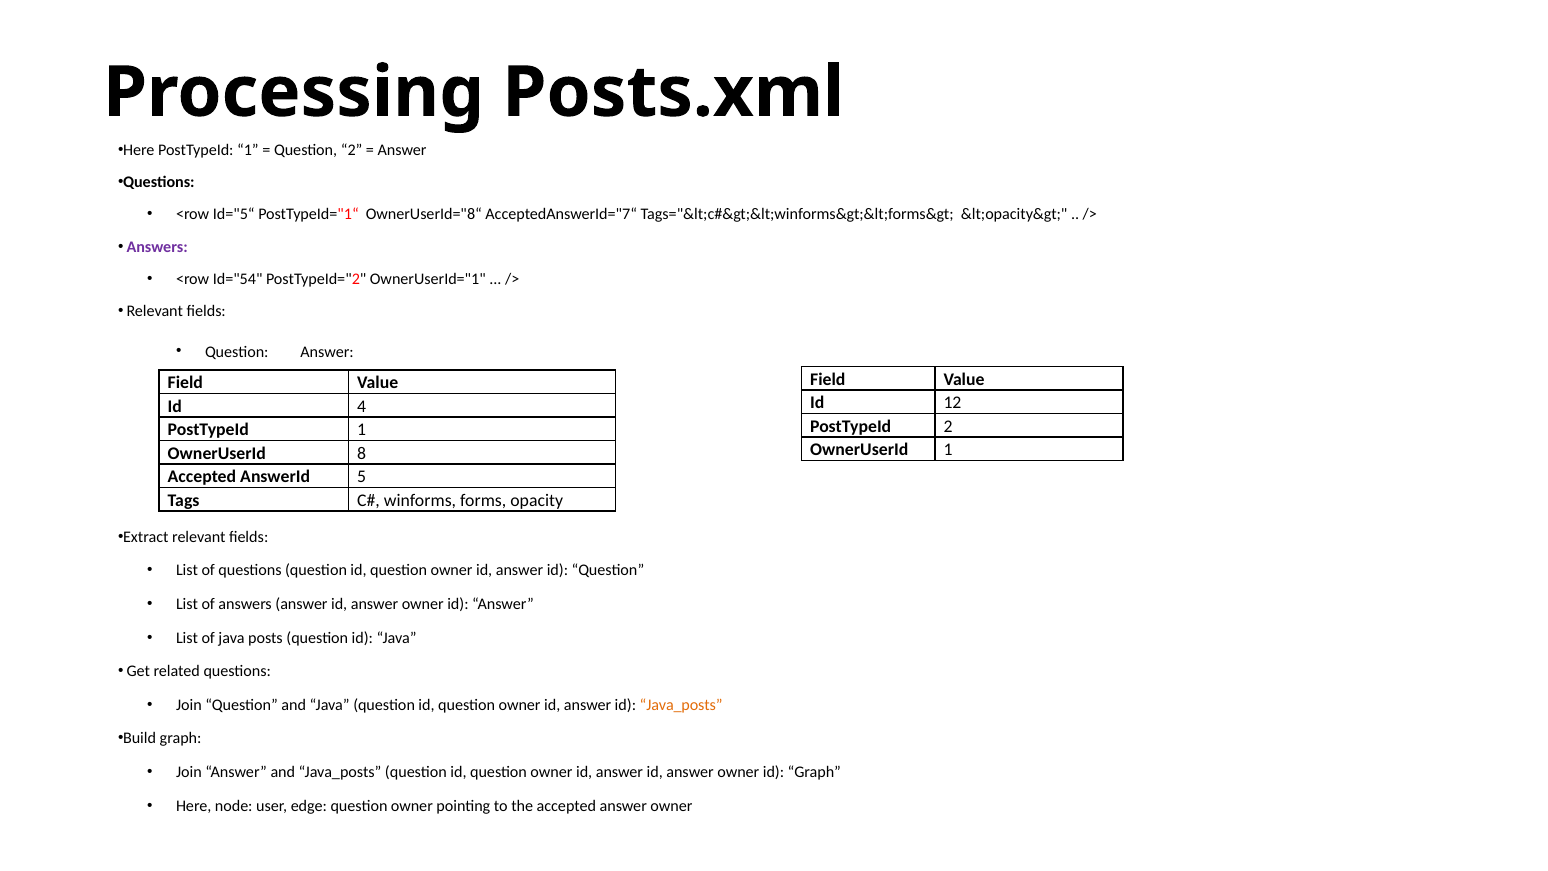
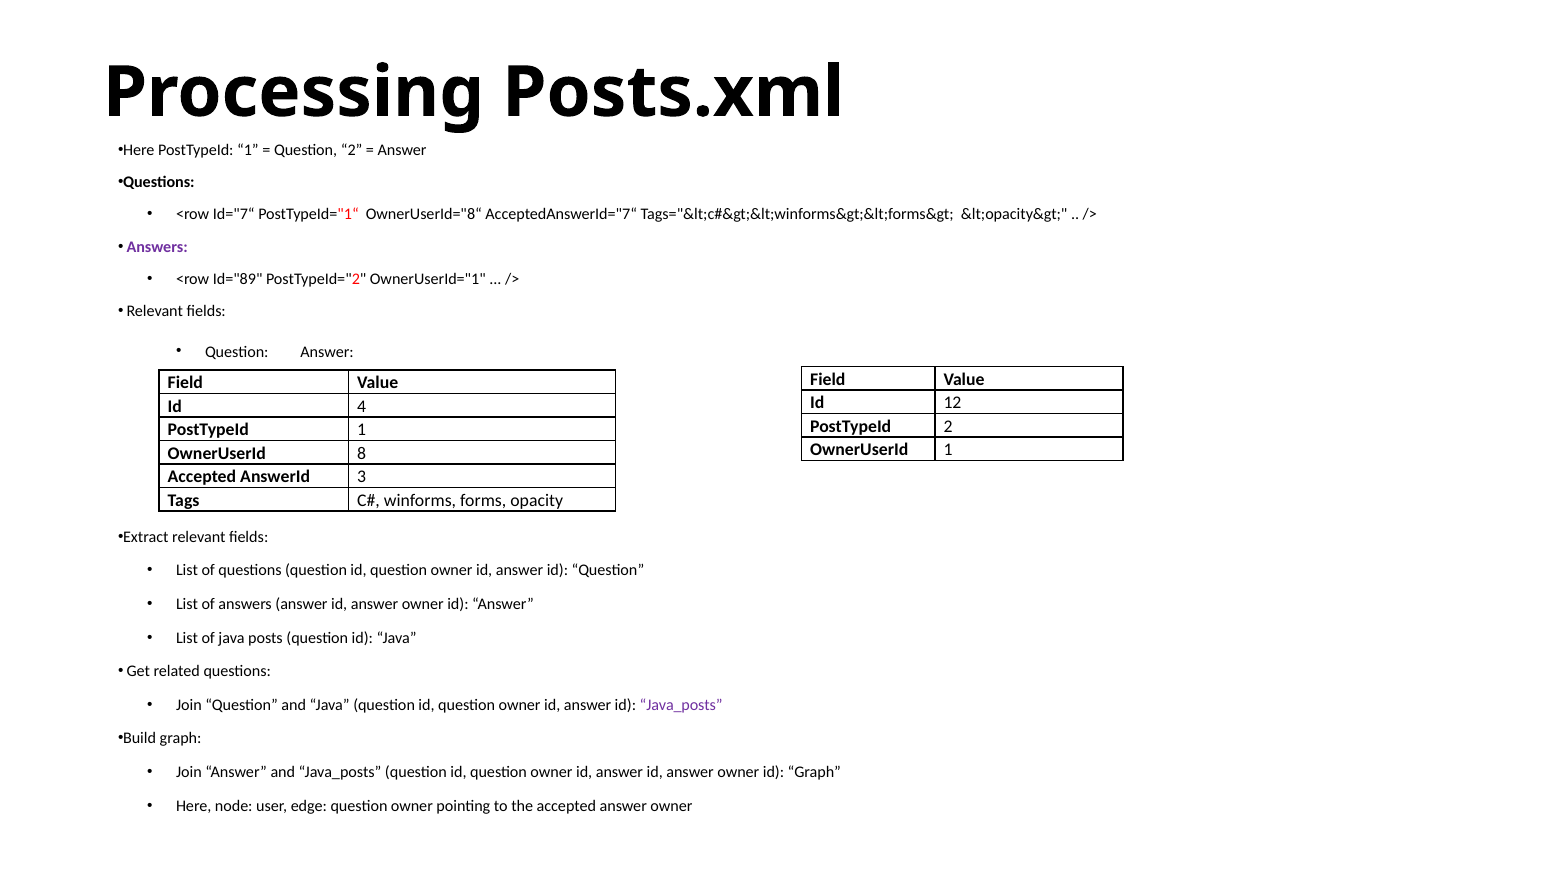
Id="5“: Id="5“ -> Id="7“ (234, 214)
Id="54: Id="54 -> Id="89 (238, 279)
5: 5 -> 3 (362, 477)
Java_posts colour: orange -> purple (681, 705)
